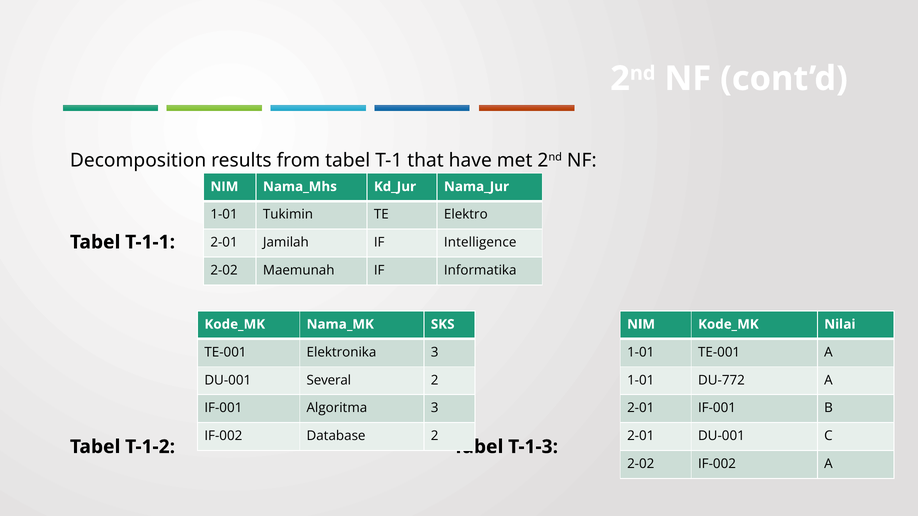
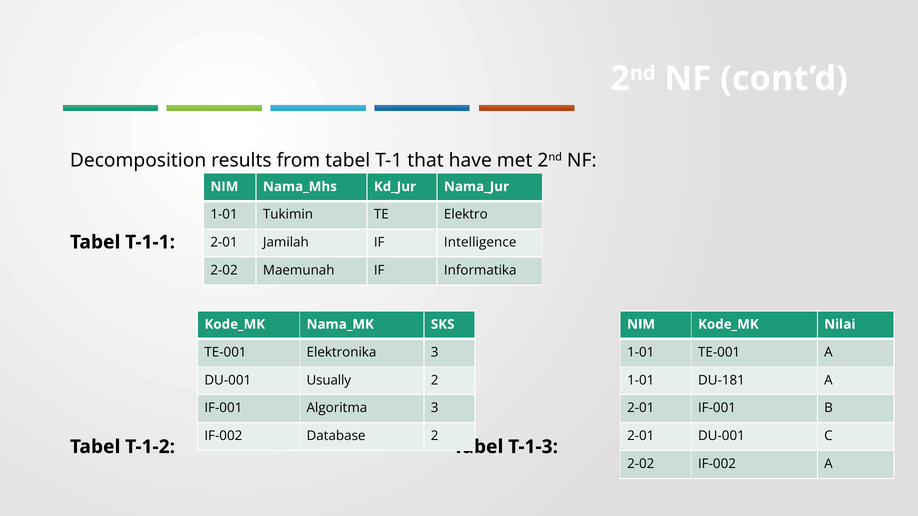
Several: Several -> Usually (329, 380)
DU-772: DU-772 -> DU-181 (721, 380)
